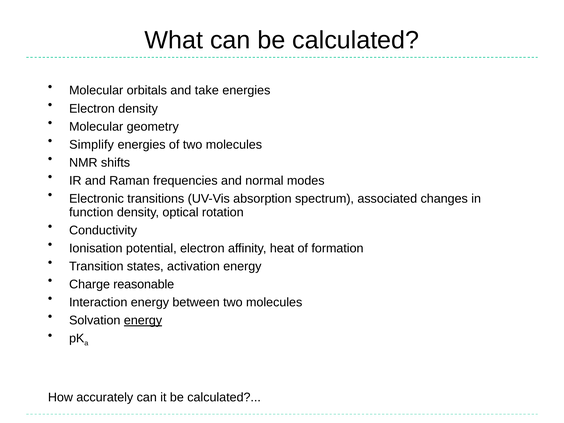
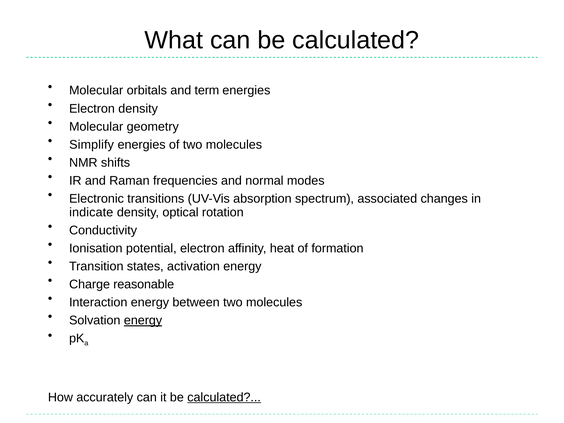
take: take -> term (207, 91)
function: function -> indicate (91, 212)
calculated underline: none -> present (224, 397)
